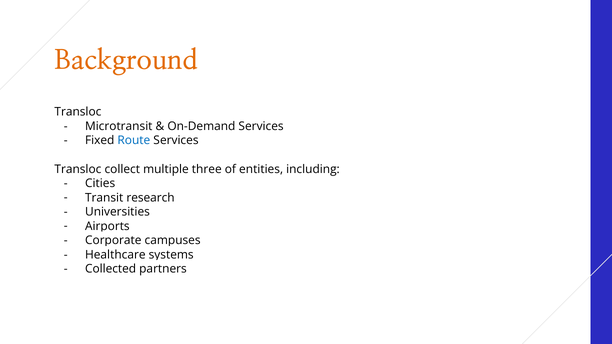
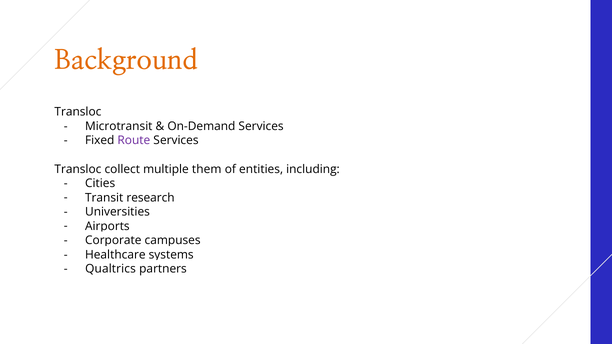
Route colour: blue -> purple (134, 141)
three: three -> them (207, 169)
Collected: Collected -> Qualtrics (111, 269)
